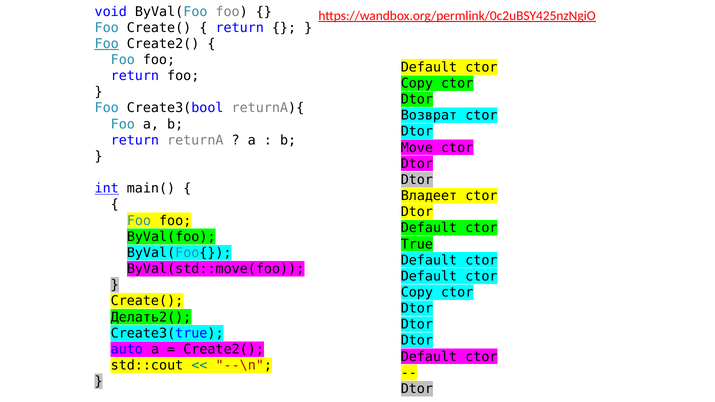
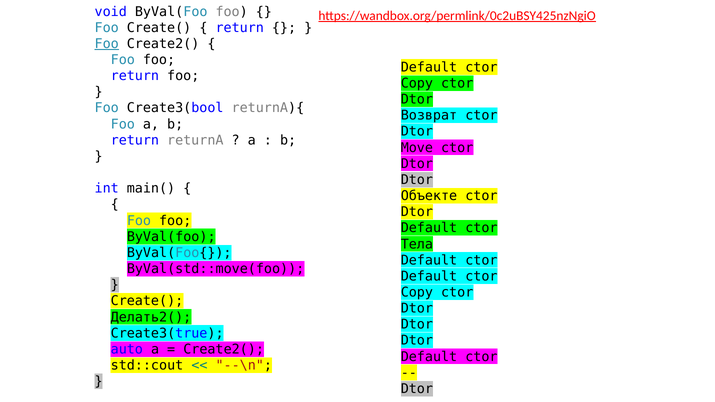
int underline: present -> none (107, 189)
Владеет: Владеет -> Объекте (429, 196)
True: True -> Тела (417, 244)
